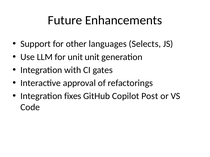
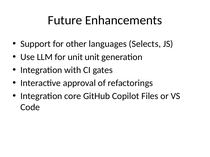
fixes: fixes -> core (73, 96)
Post: Post -> Files (150, 96)
